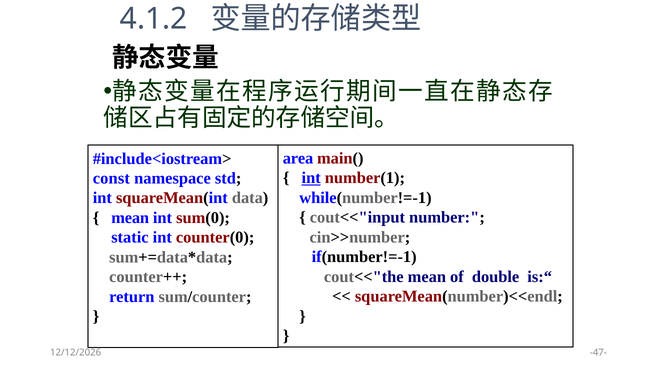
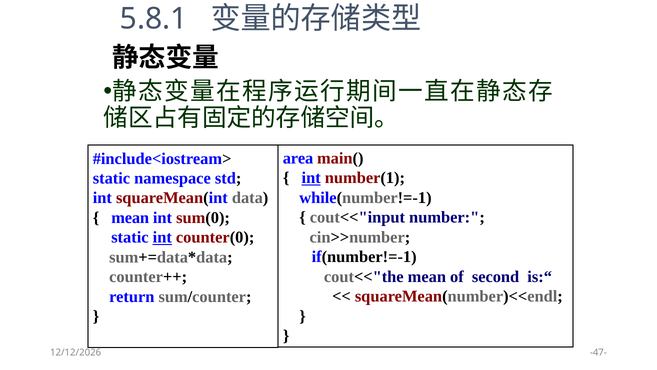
4.1.2: 4.1.2 -> 5.8.1 (154, 19)
const: const -> static (111, 178)
int underline: none -> present (162, 237)
double: double -> second (496, 276)
